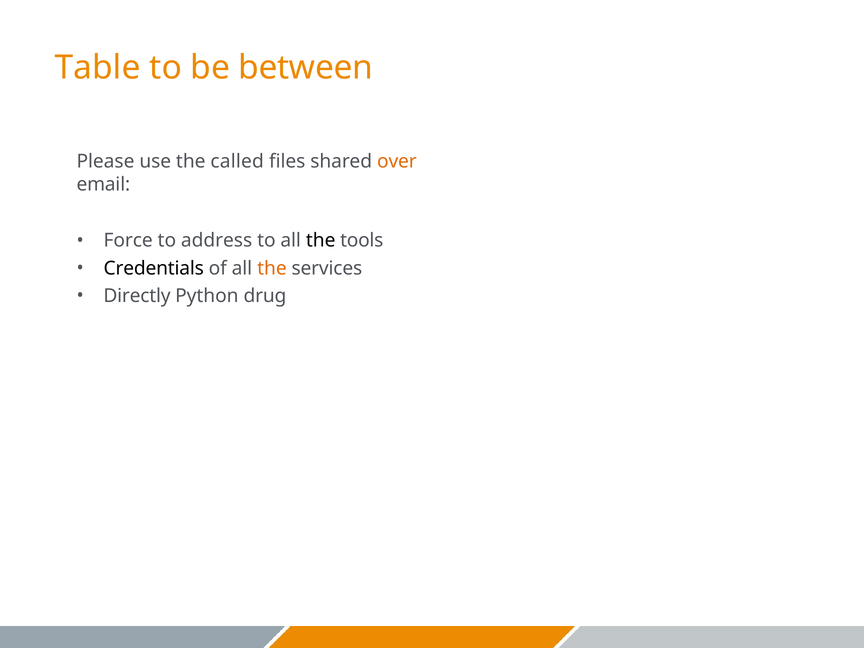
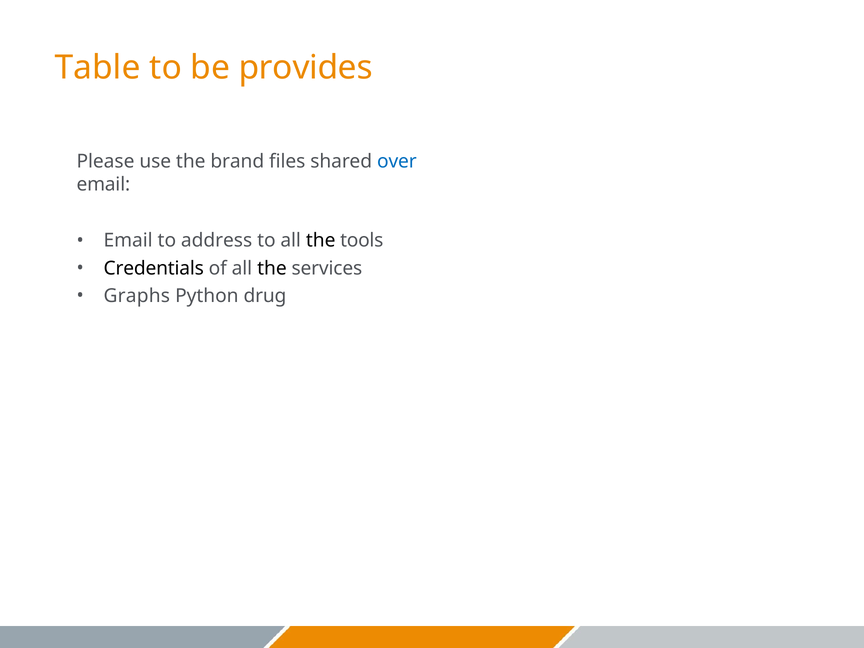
between: between -> provides (306, 68)
called: called -> brand (237, 161)
over colour: orange -> blue (397, 161)
Force: Force -> Email (128, 241)
the colour: orange -> black (272, 268)
Directly: Directly -> Graphs (137, 296)
